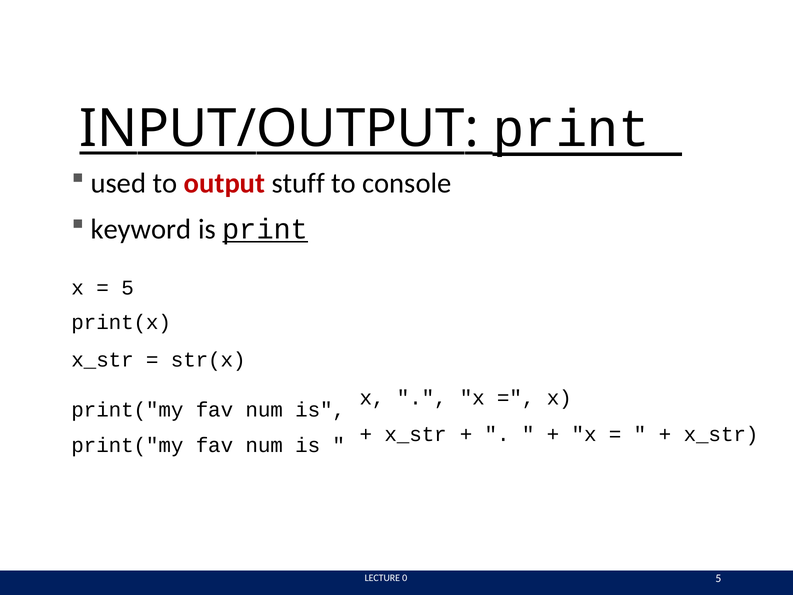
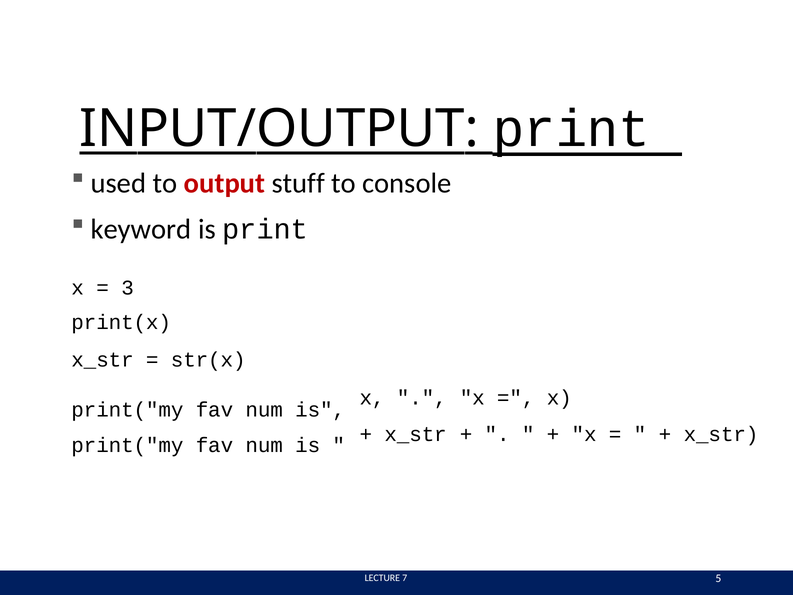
print underline: present -> none (265, 229)
5: 5 -> 3 (128, 287)
0: 0 -> 7 (405, 577)
